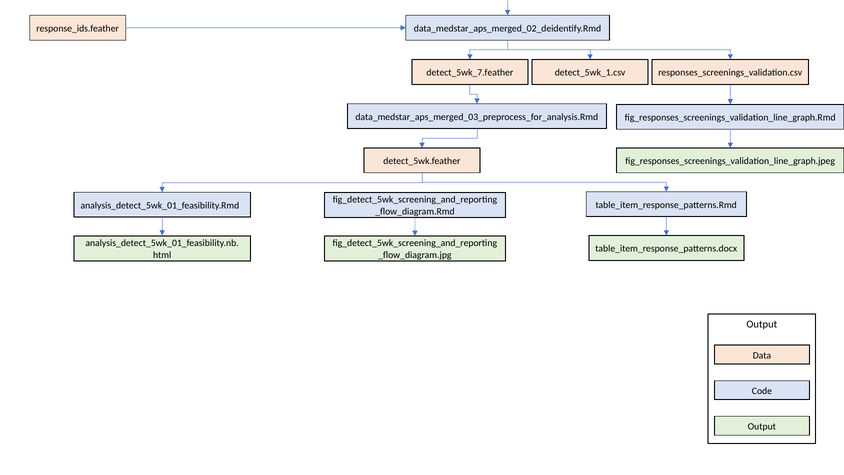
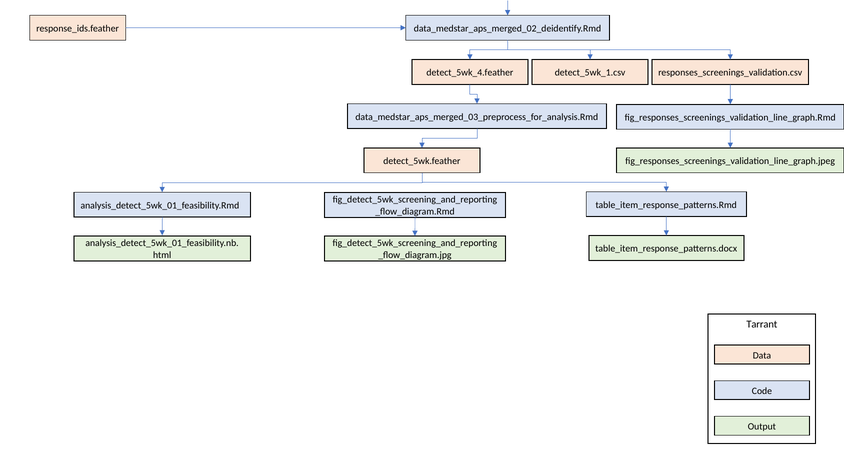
detect_5wk_7.feather: detect_5wk_7.feather -> detect_5wk_4.feather (470, 73)
Output: Output -> Tarrant (762, 324)
